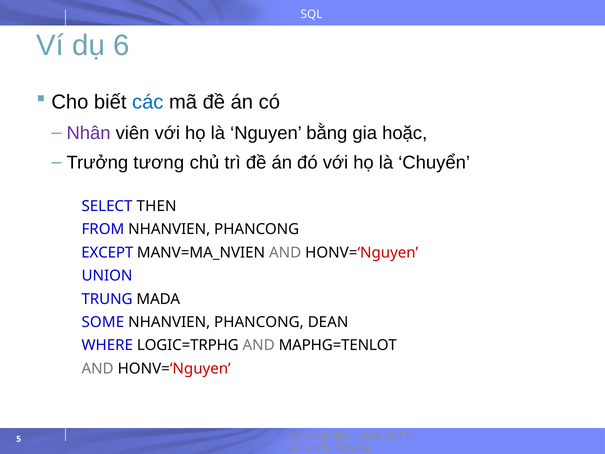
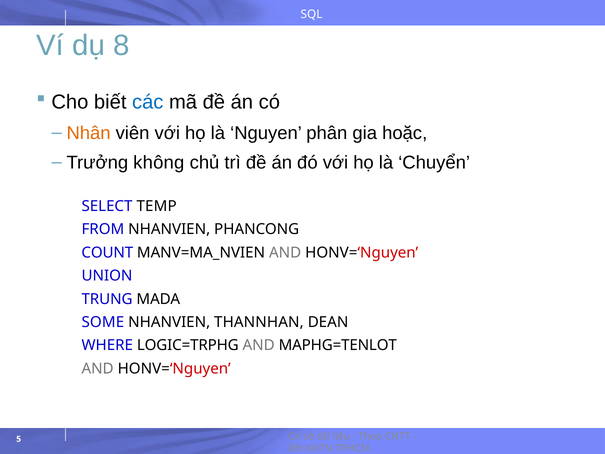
6: 6 -> 8 (121, 45)
Nhân colour: purple -> orange (89, 133)
bằng: bằng -> phân (327, 133)
tương: tương -> không (159, 163)
THEN: THEN -> TEMP (157, 206)
EXCEPT: EXCEPT -> COUNT (107, 252)
PHANCONG: PHANCONG -> THANNHAN (259, 322)
Lệnh: Lệnh -> Theo (370, 436)
